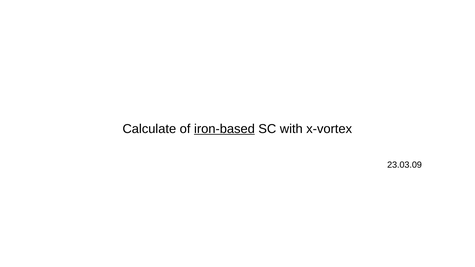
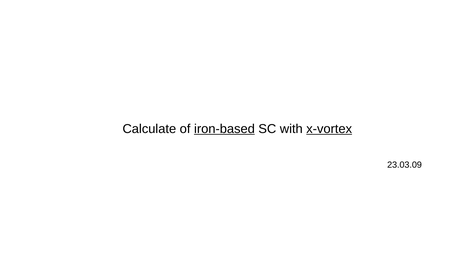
x-vortex underline: none -> present (329, 129)
